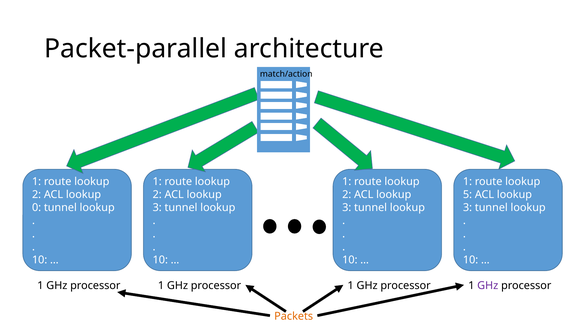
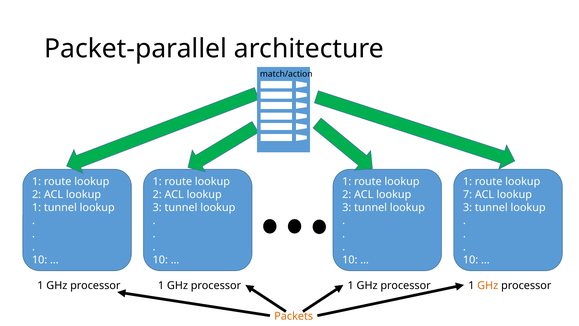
5: 5 -> 7 (467, 194)
0: 0 -> 1 (37, 208)
GHz colour: purple -> orange (488, 285)
